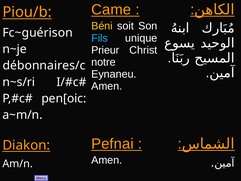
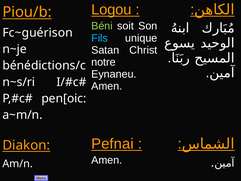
Came: Came -> Logou (111, 10)
Béni colour: yellow -> light green (102, 26)
Prieur: Prieur -> Satan (105, 50)
débonnaires/c: débonnaires/c -> bénédictions/c (44, 65)
